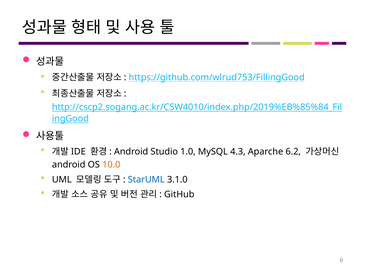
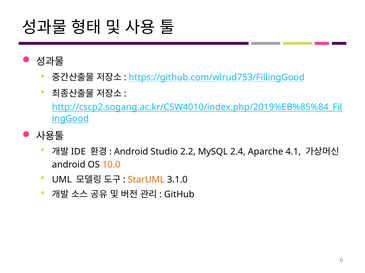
1.0: 1.0 -> 2.2 (188, 152)
4.3: 4.3 -> 2.4 (238, 152)
6.2: 6.2 -> 4.1 (293, 152)
StarUML colour: blue -> orange (146, 180)
